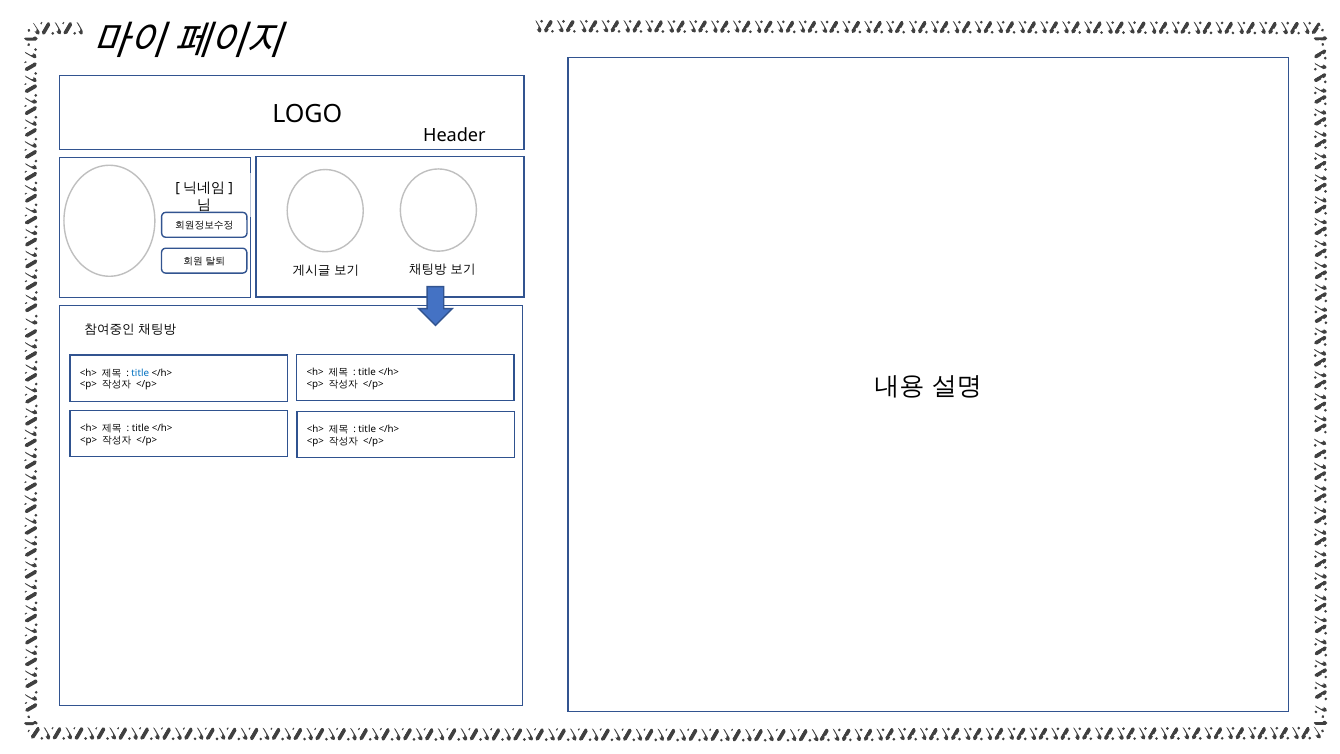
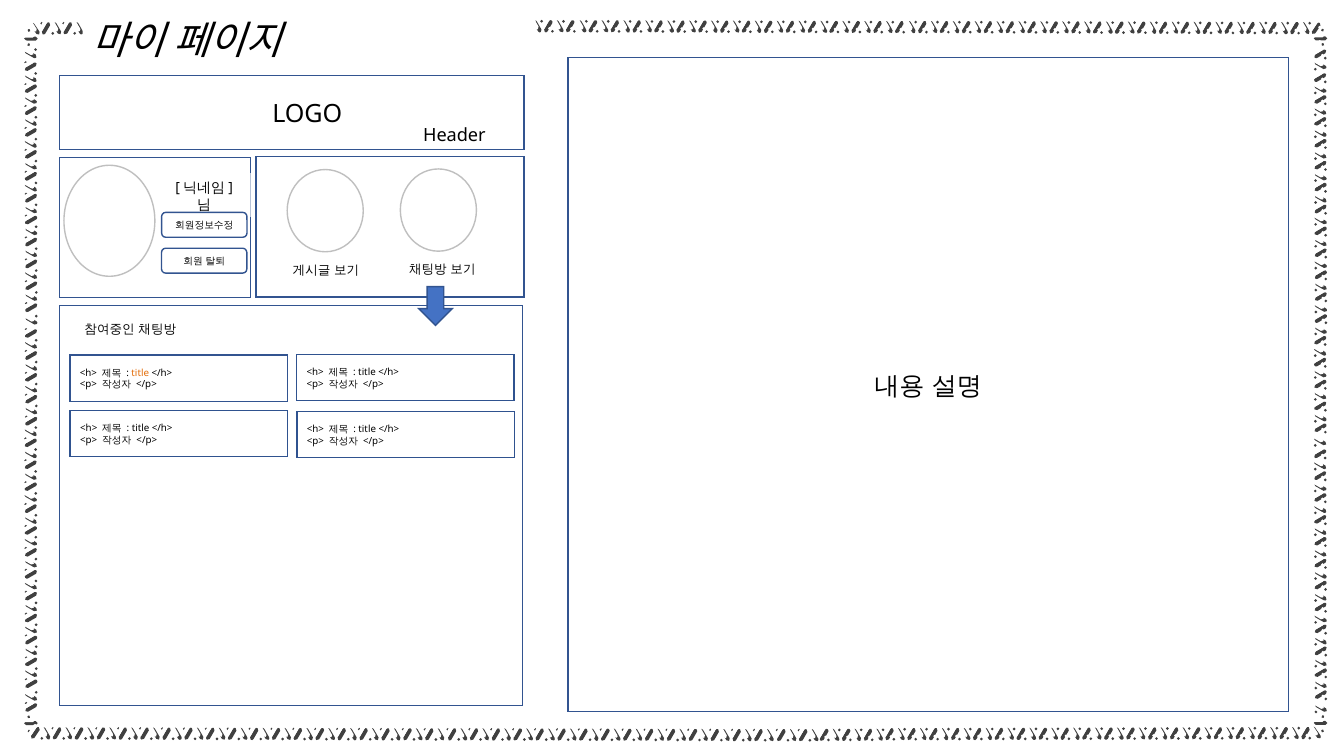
title colour: blue -> orange (140, 373)
